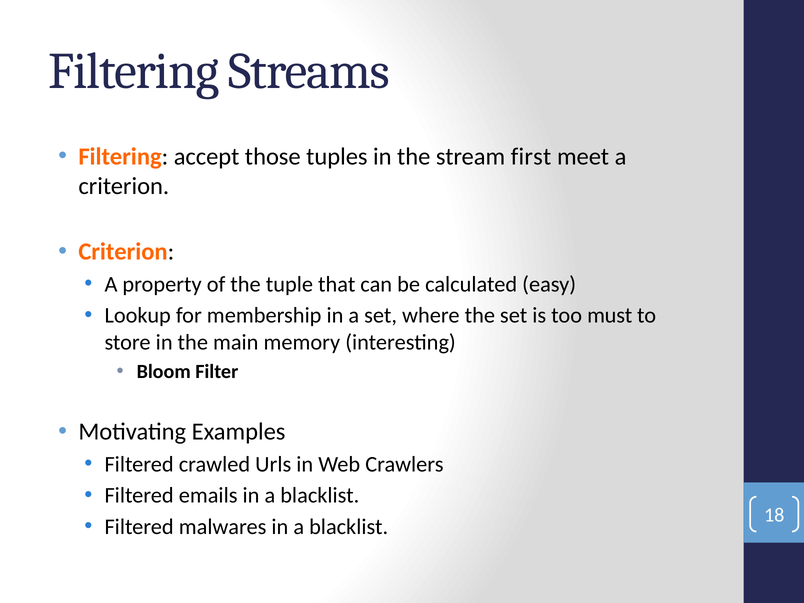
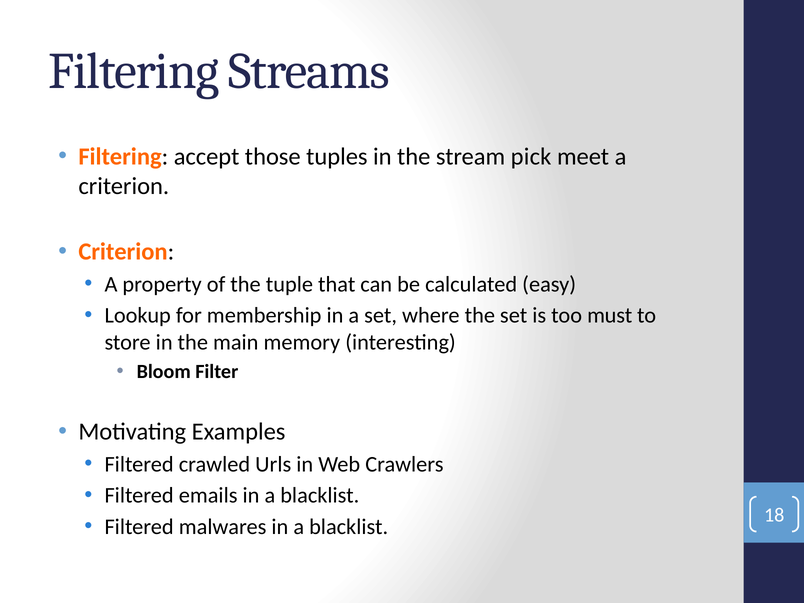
first: first -> pick (531, 157)
